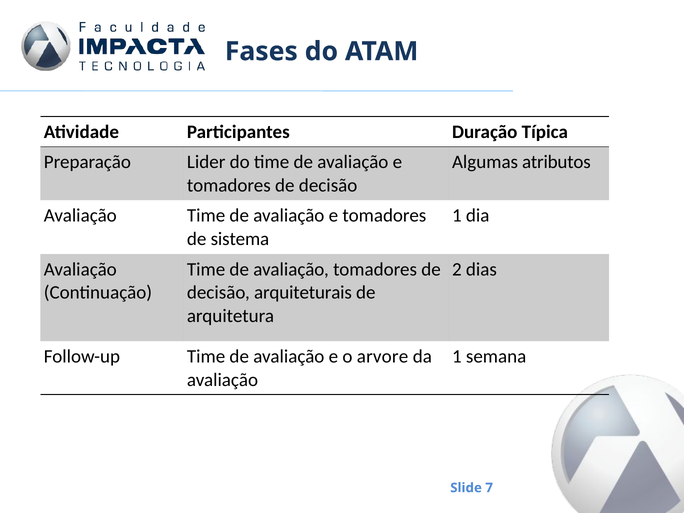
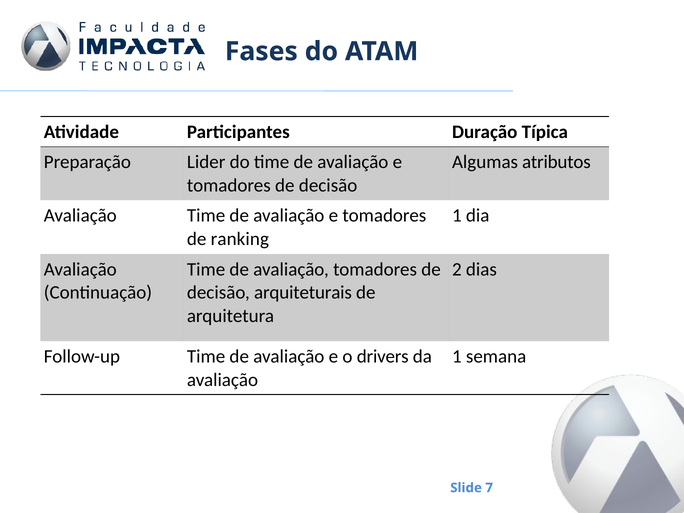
sistema: sistema -> ranking (240, 239)
arvore: arvore -> drivers (383, 356)
